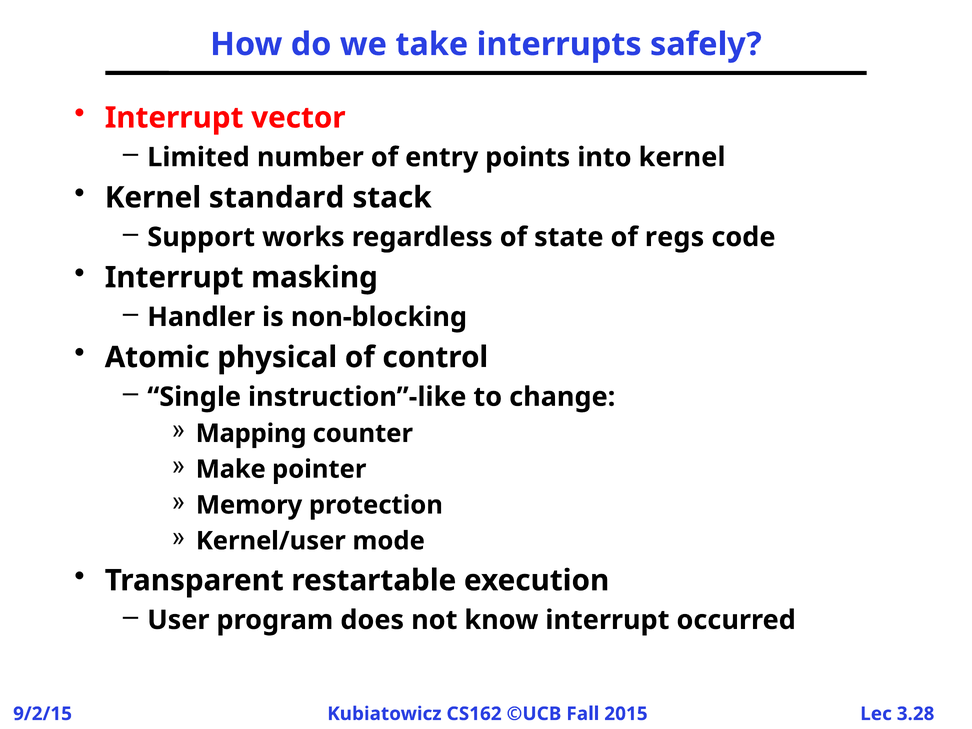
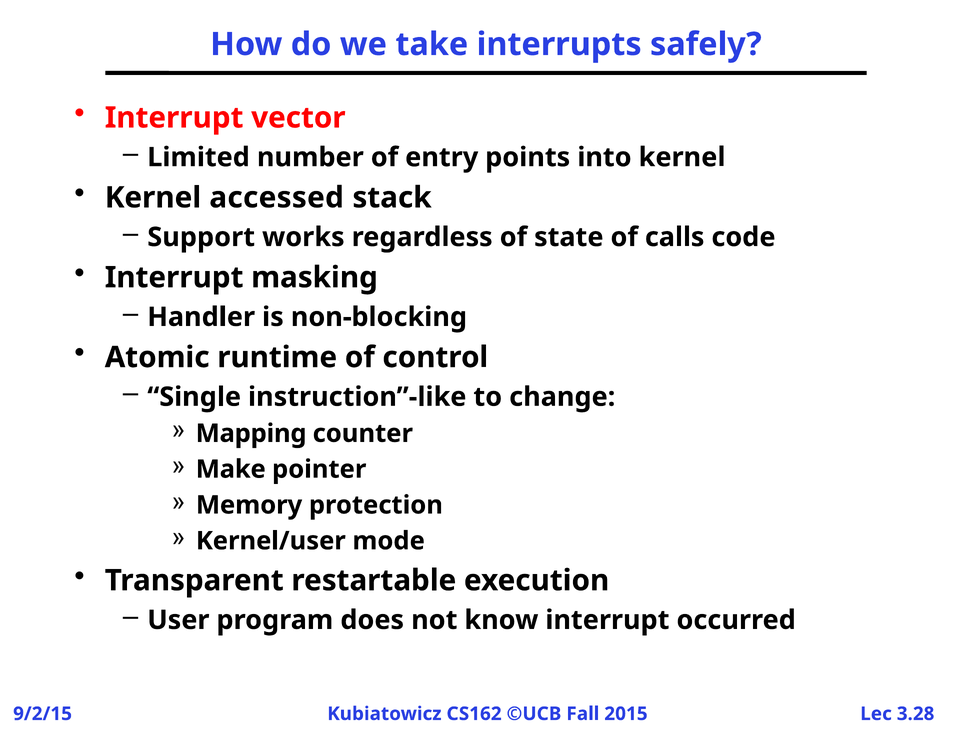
standard: standard -> accessed (277, 198)
regs: regs -> calls (675, 237)
physical: physical -> runtime (277, 357)
